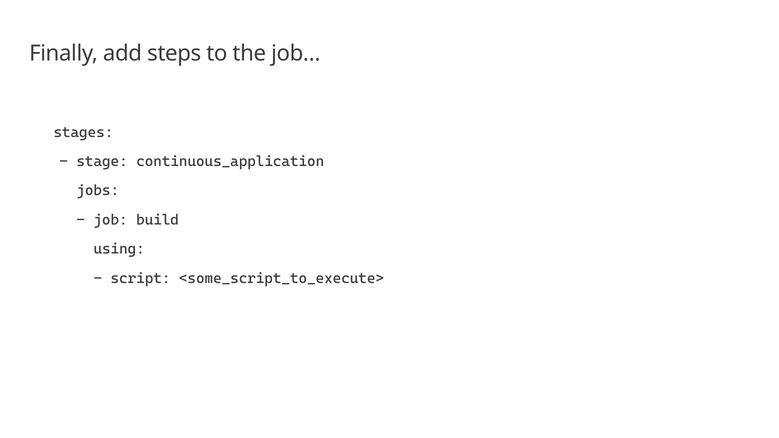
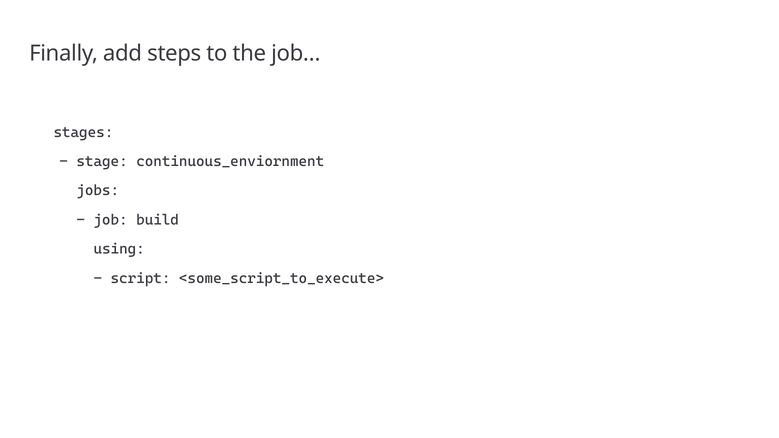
continuous_application: continuous_application -> continuous_enviornment (230, 161)
